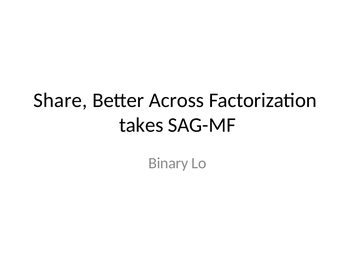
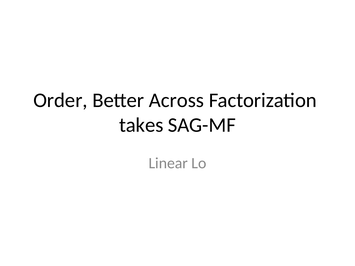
Share: Share -> Order (60, 100)
Binary: Binary -> Linear (168, 163)
